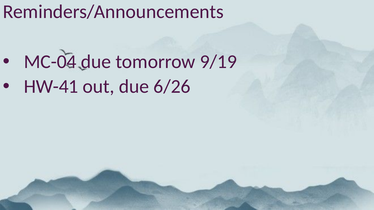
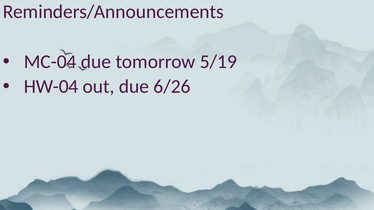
9/19: 9/19 -> 5/19 (218, 62)
HW-41: HW-41 -> HW-04 (51, 87)
